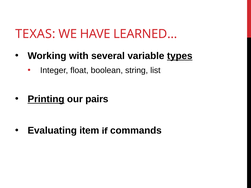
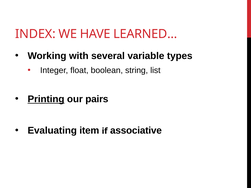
TEXAS: TEXAS -> INDEX (35, 34)
types underline: present -> none (180, 56)
commands: commands -> associative (136, 131)
